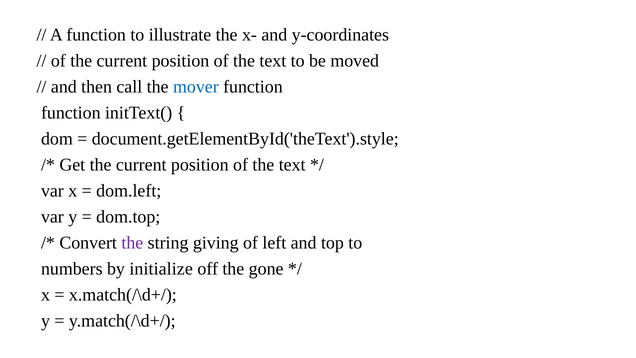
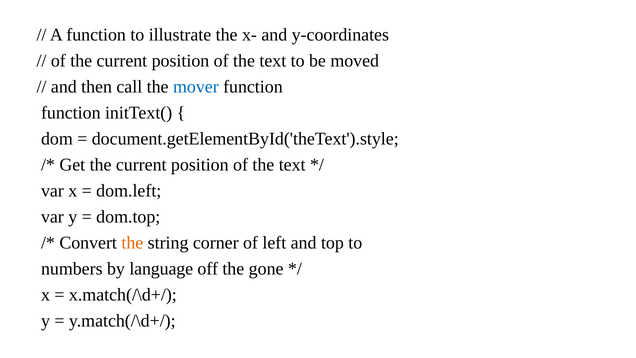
the colour: purple -> orange (132, 243)
giving: giving -> corner (216, 243)
initialize: initialize -> language (161, 269)
